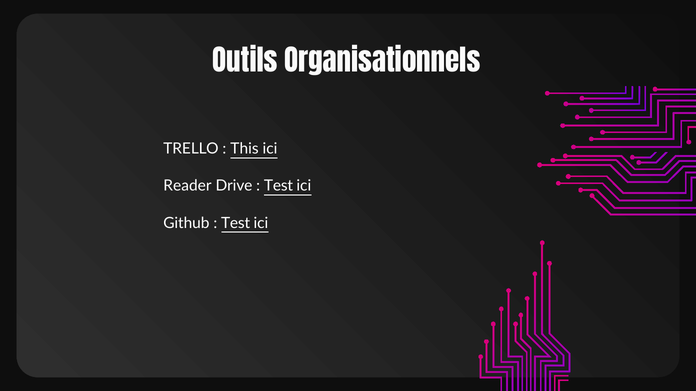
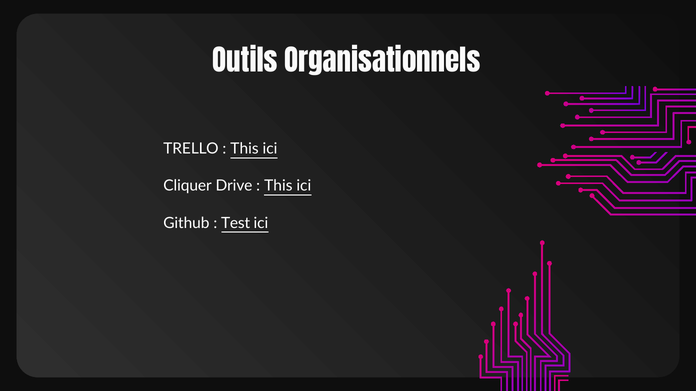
Reader: Reader -> Cliquer (187, 186)
Test: Test -> This (278, 186)
